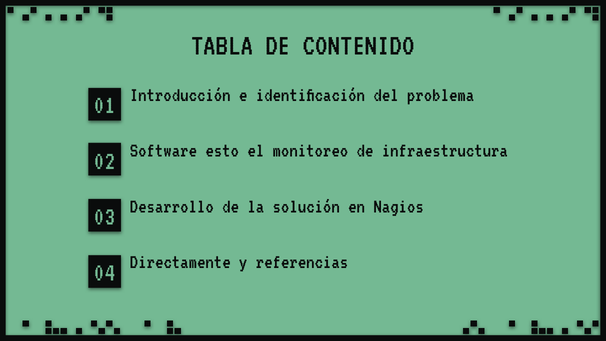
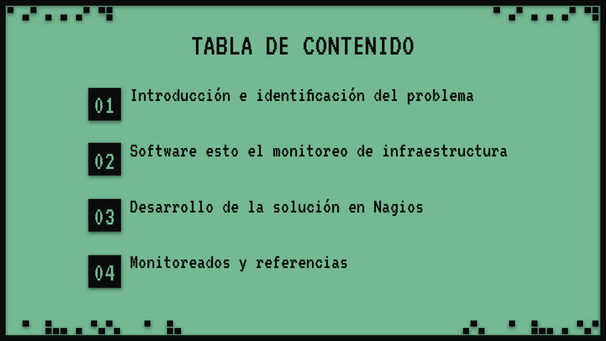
Directamente: Directamente -> Monitoreados (180, 261)
